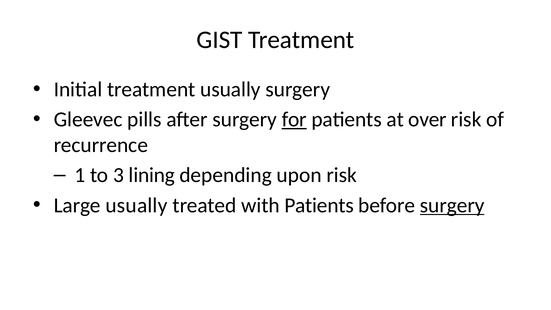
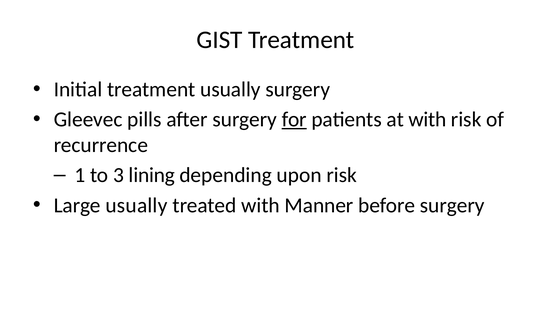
at over: over -> with (428, 119)
with Patients: Patients -> Manner (319, 205)
surgery underline: present -> none (452, 205)
